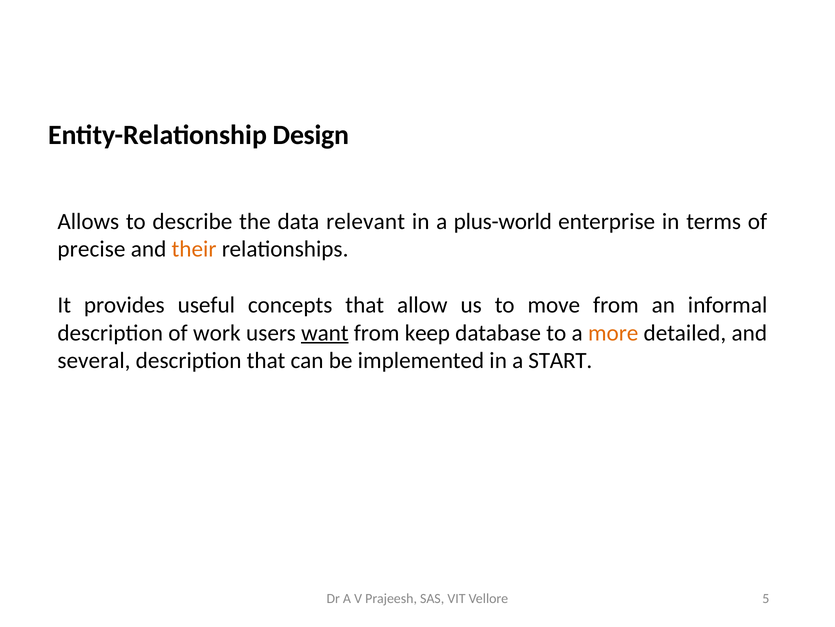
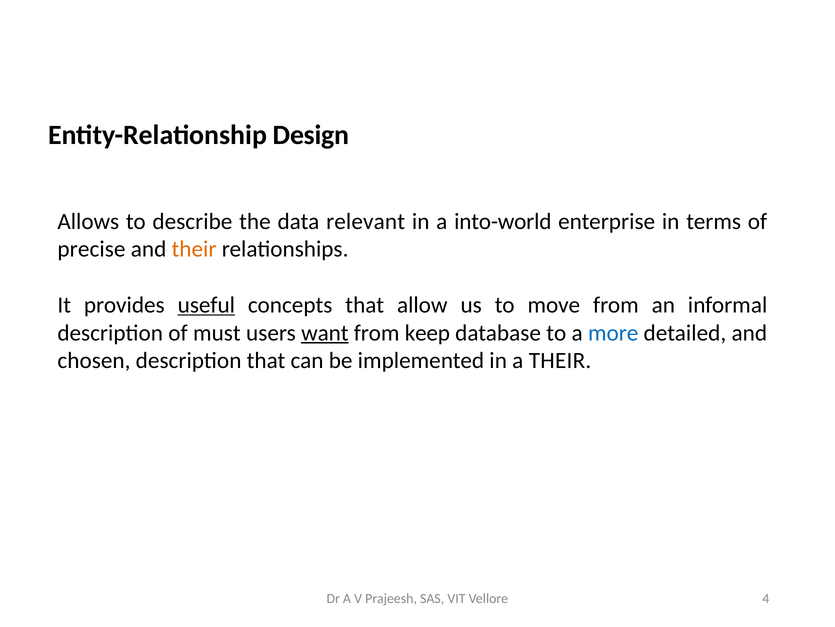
plus-world: plus-world -> into-world (503, 221)
useful underline: none -> present (206, 305)
work: work -> must (217, 333)
more colour: orange -> blue (613, 333)
several: several -> chosen (94, 360)
a START: START -> THEIR (560, 360)
5: 5 -> 4 (766, 598)
